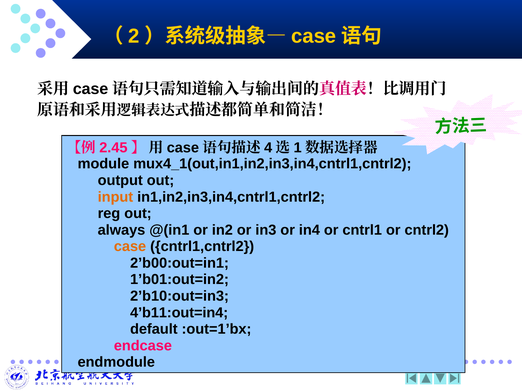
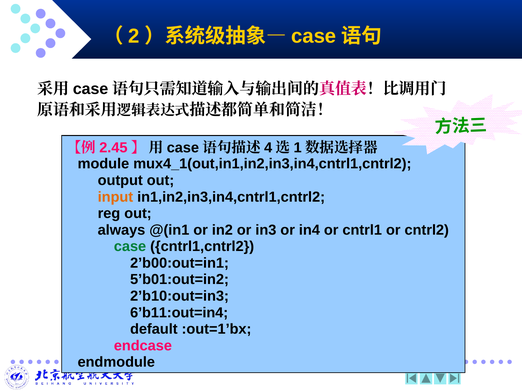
case colour: orange -> green (130, 247)
1’b01:out=in2: 1’b01:out=in2 -> 5’b01:out=in2 (179, 280)
4’b11:out=in4: 4’b11:out=in4 -> 6’b11:out=in4 (179, 313)
